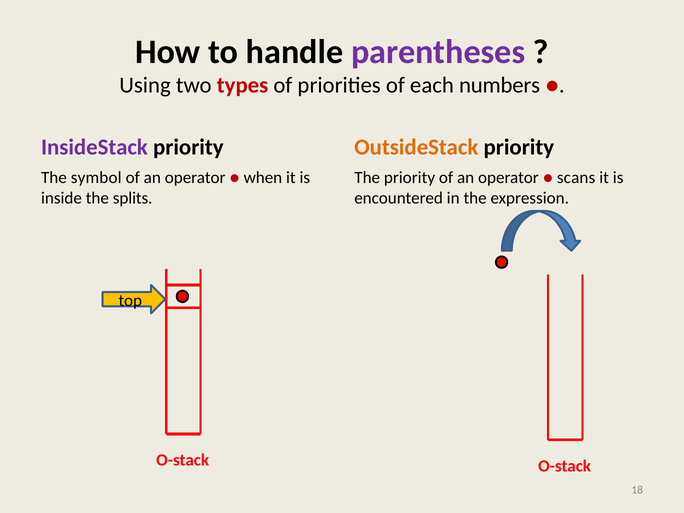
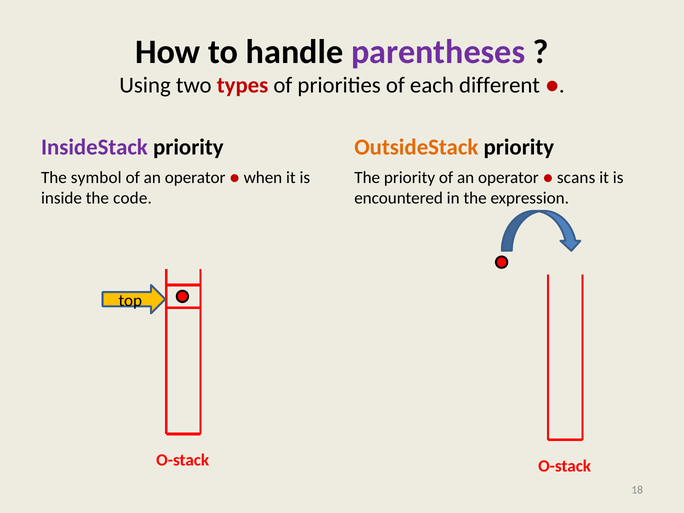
numbers: numbers -> different (500, 85)
splits: splits -> code (133, 198)
